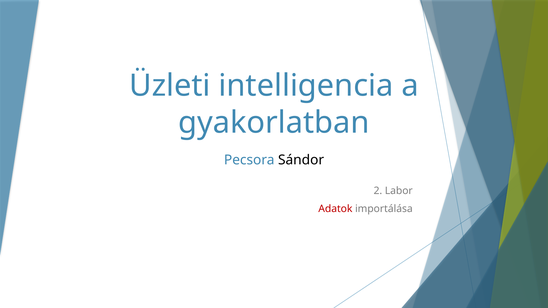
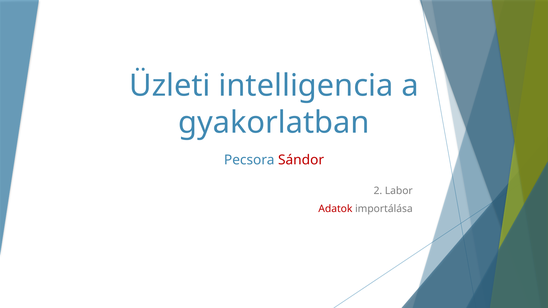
Sándor colour: black -> red (301, 160)
